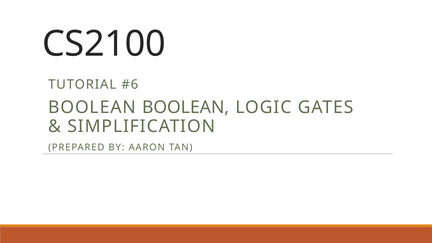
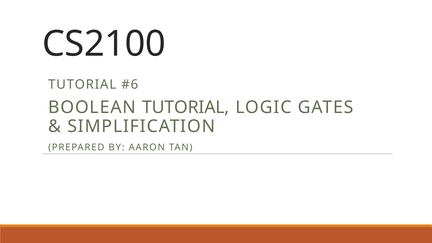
BOOLEAN BOOLEAN: BOOLEAN -> TUTORIAL (186, 107)
